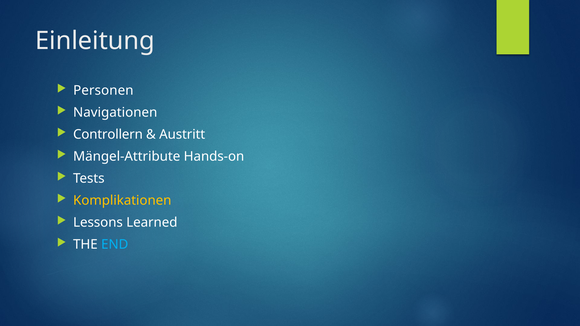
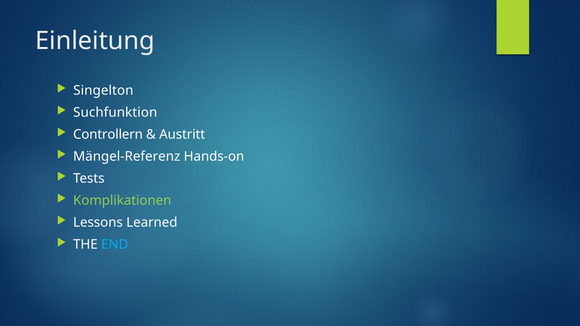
Personen: Personen -> Singelton (103, 91)
Navigationen: Navigationen -> Suchfunktion (115, 113)
Mängel-Attribute: Mängel-Attribute -> Mängel-Referenz (127, 157)
Komplikationen colour: yellow -> light green (122, 201)
